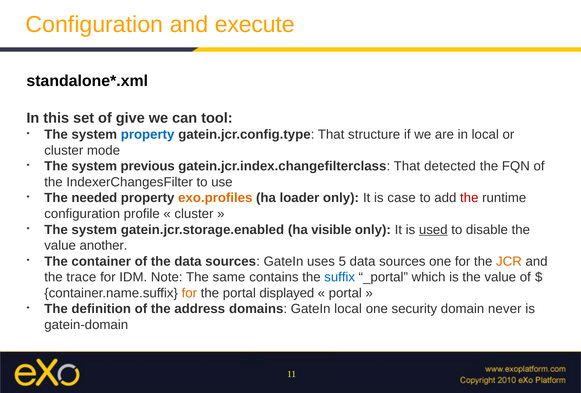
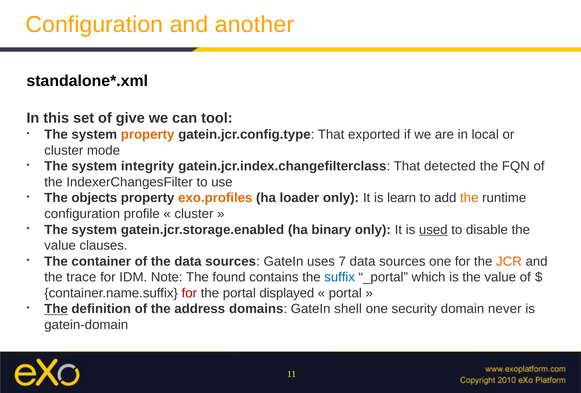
execute: execute -> another (255, 25)
property colour: blue -> orange (148, 135)
structure: structure -> exported (374, 135)
previous: previous -> integrity (148, 166)
needed: needed -> objects (94, 198)
case: case -> learn (402, 198)
the colour: red -> orange (469, 198)
visible: visible -> binary (331, 230)
another: another -> clauses (104, 246)
5: 5 -> 7 (342, 262)
same: same -> found (229, 278)
for colour: orange -> red (189, 293)
The underline: none -> present (56, 309)
GateIn local: local -> shell (348, 309)
